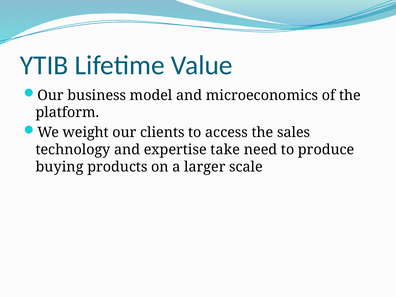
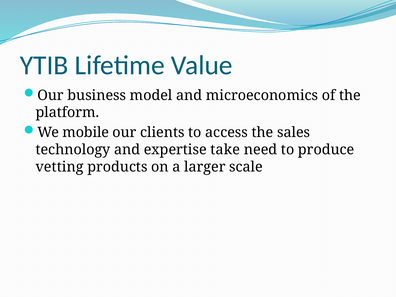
weight: weight -> mobile (86, 132)
buying: buying -> vetting (60, 167)
